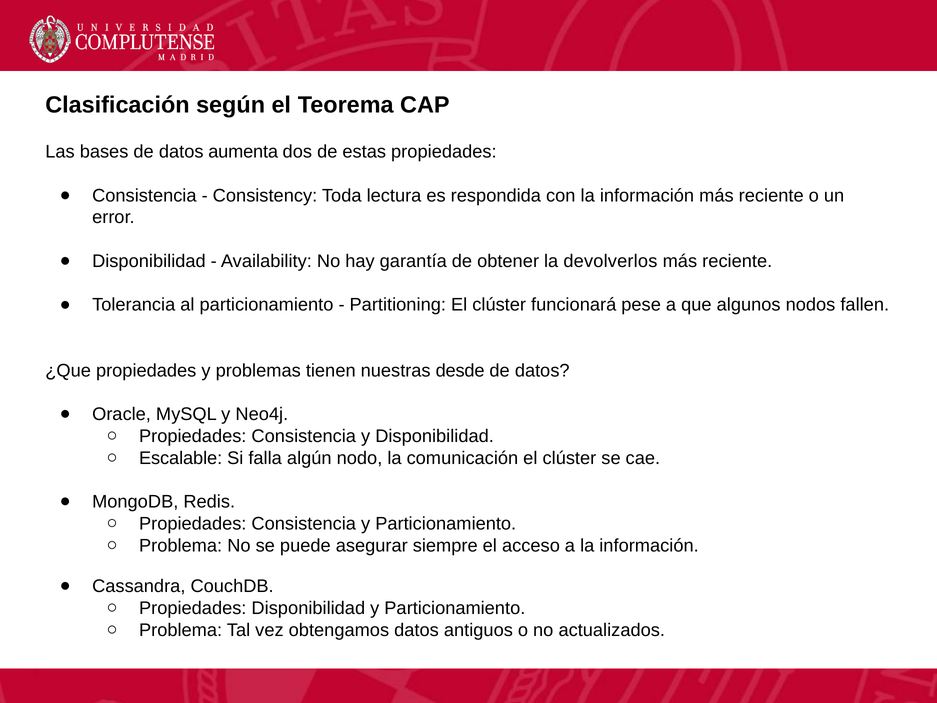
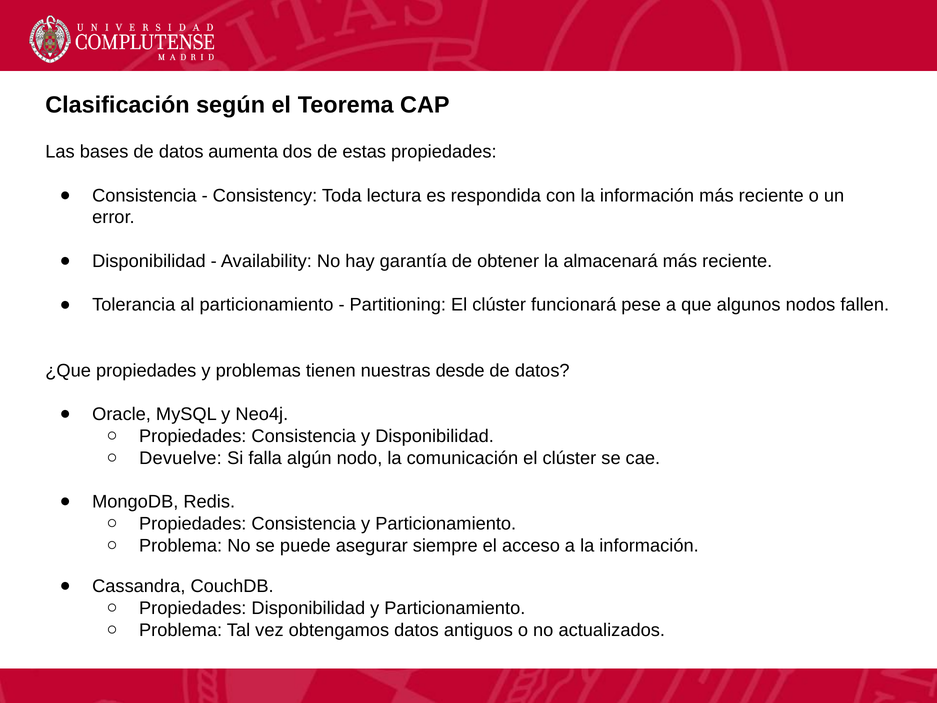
devolverlos: devolverlos -> almacenará (611, 261)
Escalable: Escalable -> Devuelve (180, 458)
